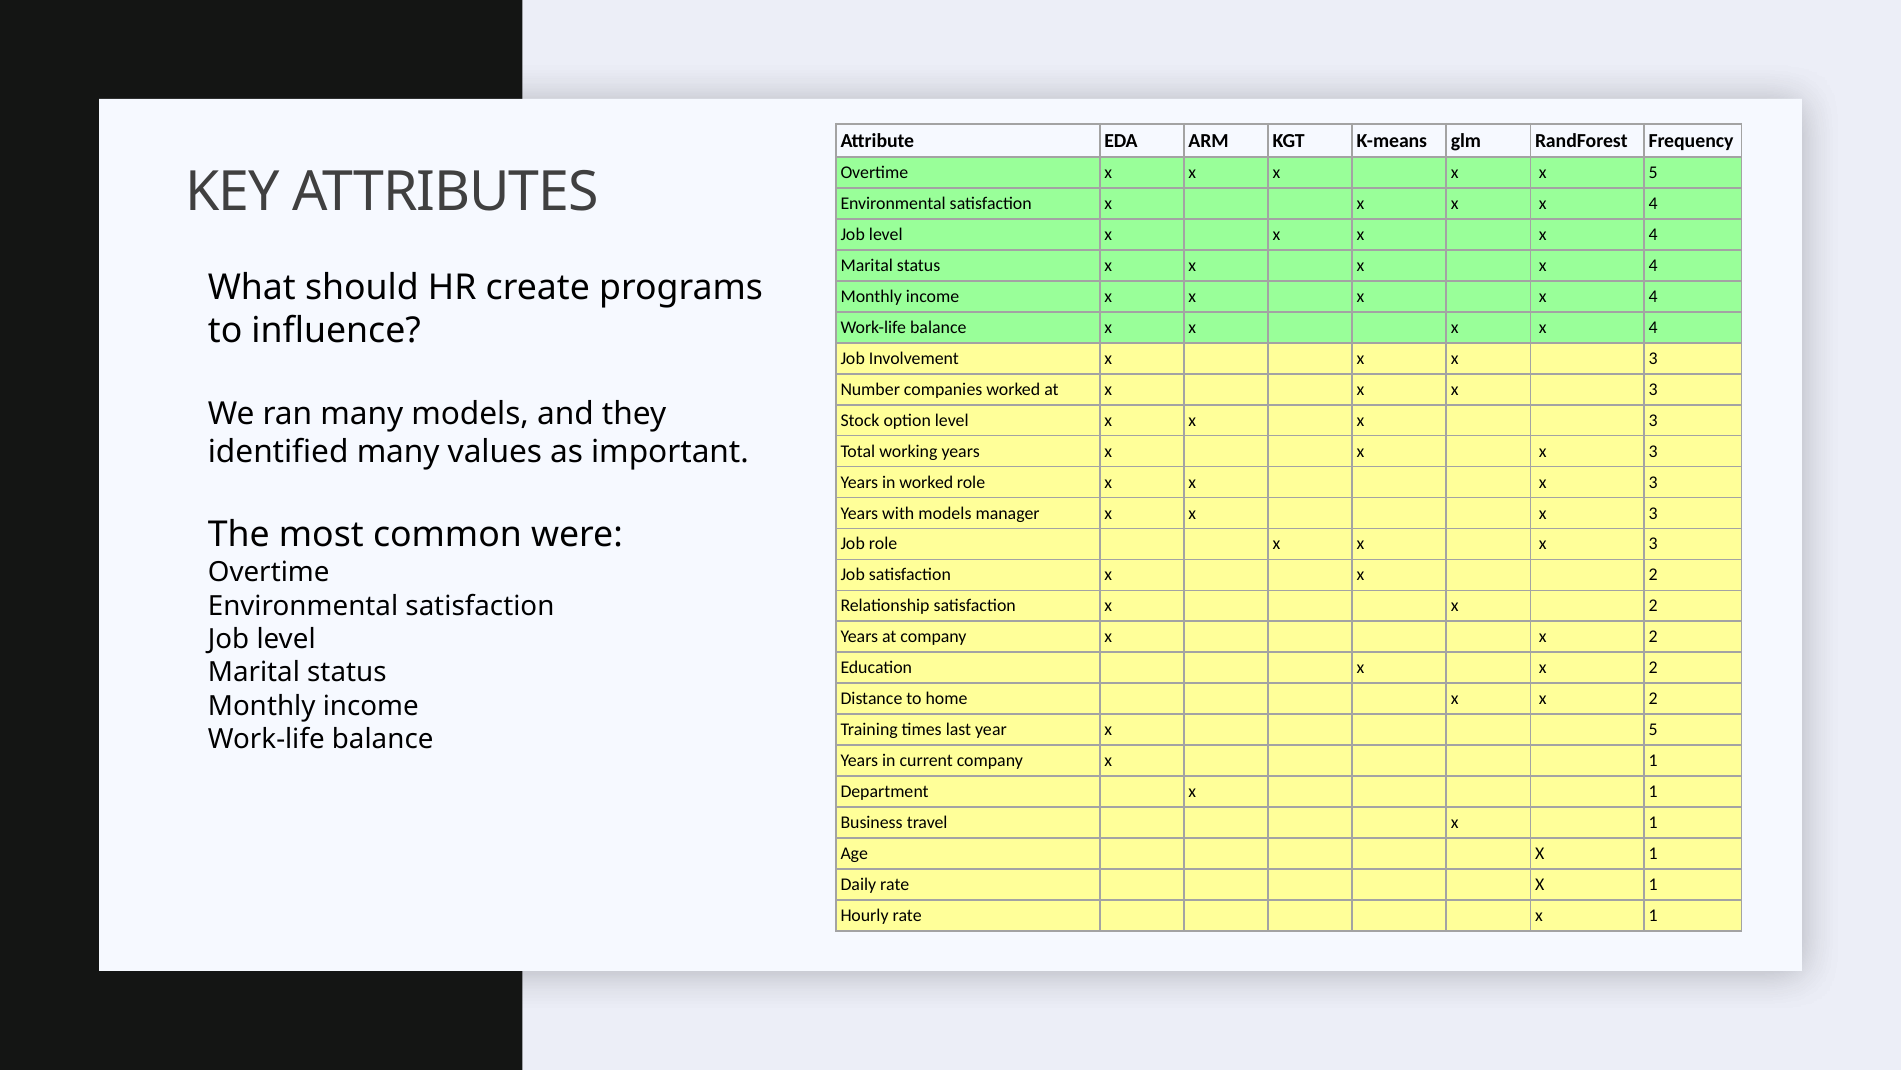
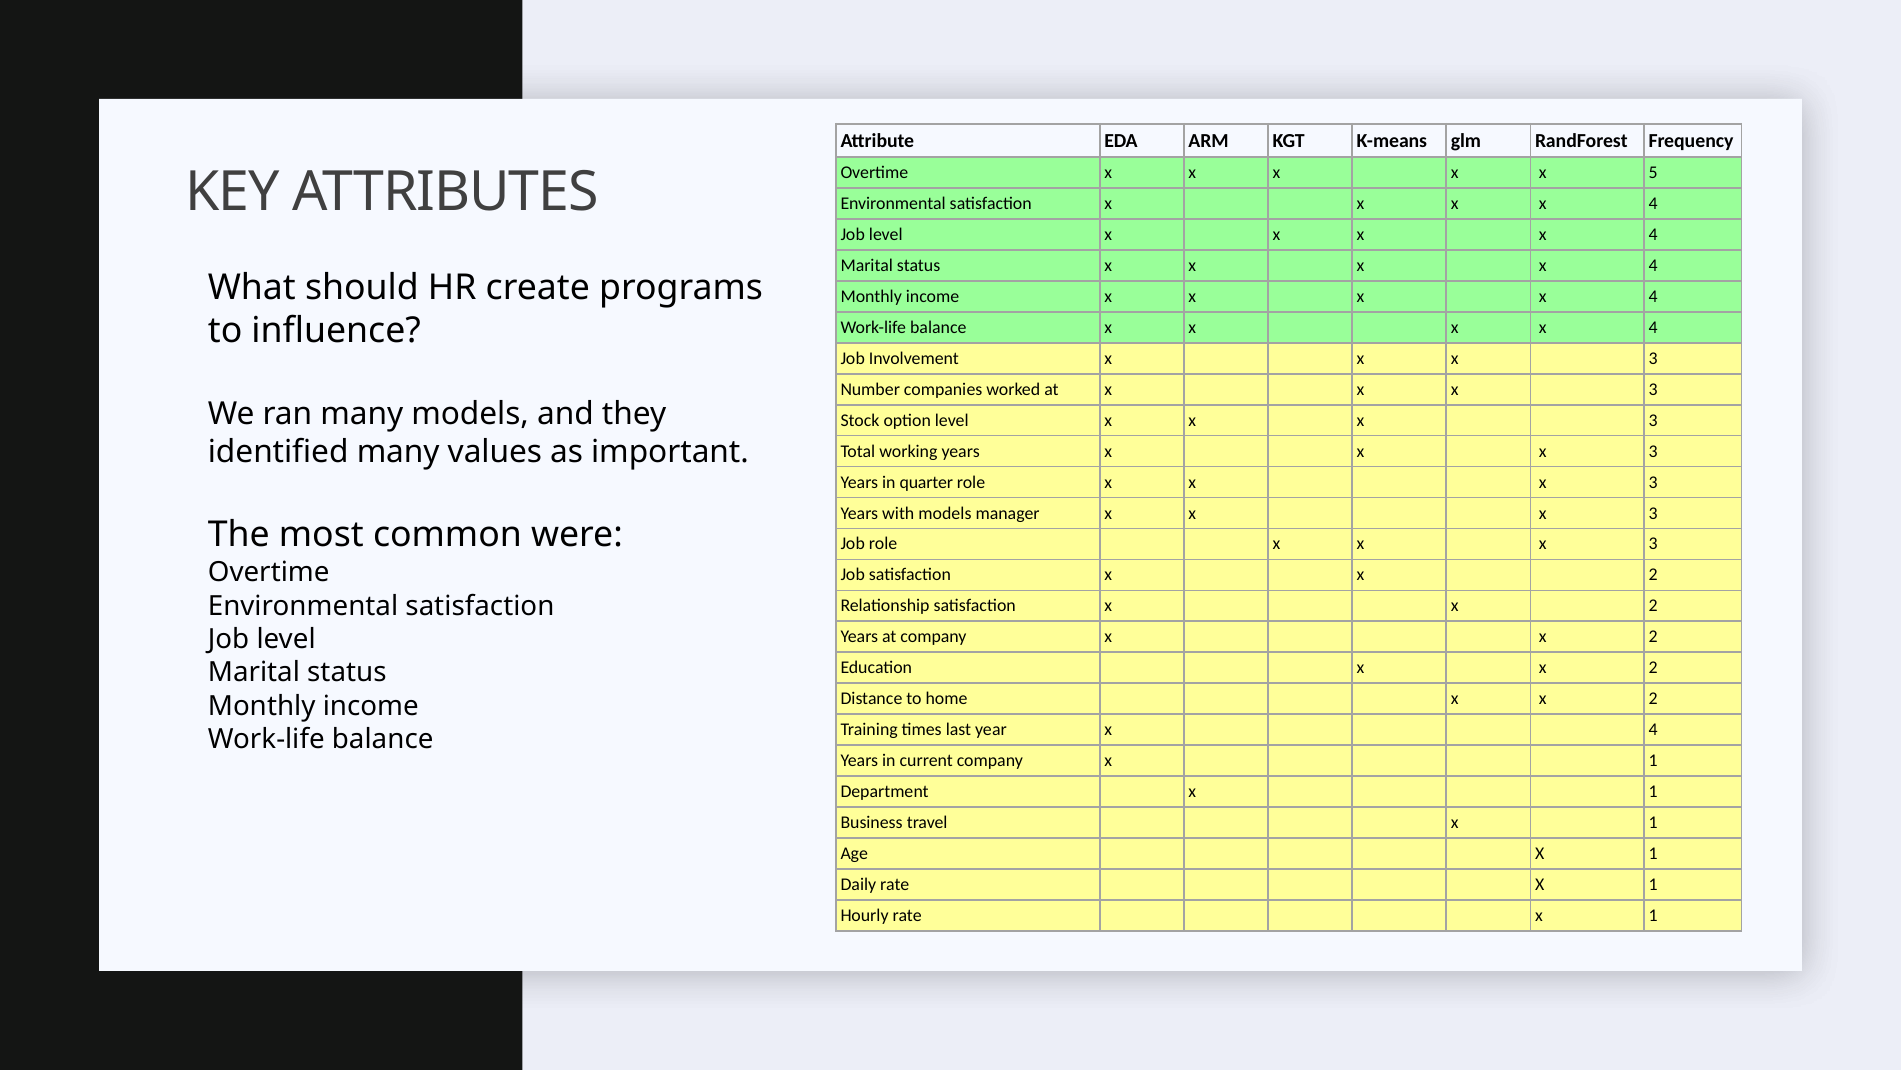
in worked: worked -> quarter (926, 482)
year x 5: 5 -> 4 (1653, 729)
